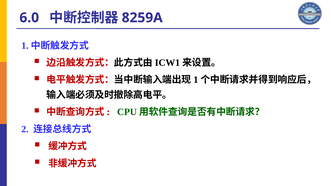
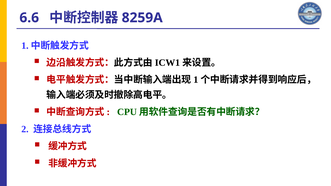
6.0: 6.0 -> 6.6 (29, 18)
